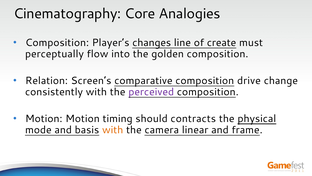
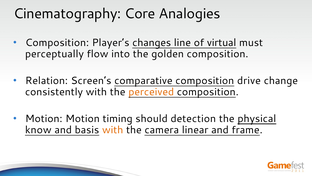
create: create -> virtual (222, 43)
perceived colour: purple -> orange (151, 92)
contracts: contracts -> detection (193, 118)
mode: mode -> know (38, 130)
